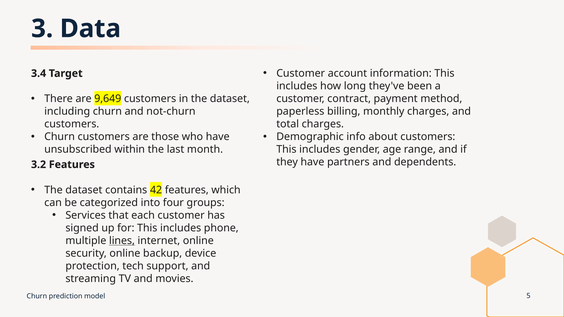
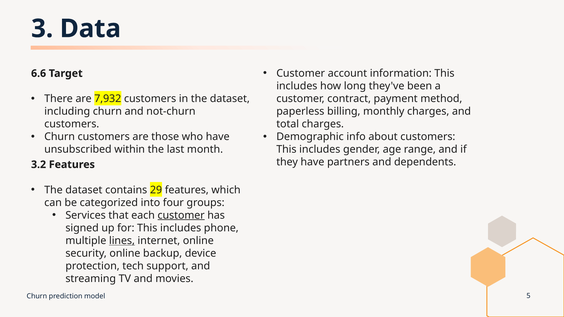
3.4: 3.4 -> 6.6 (39, 73)
9,649: 9,649 -> 7,932 (108, 99)
42: 42 -> 29 (156, 190)
customer underline: none -> present (181, 215)
